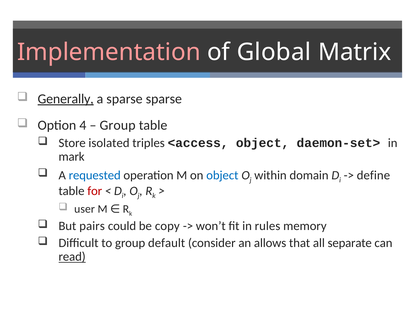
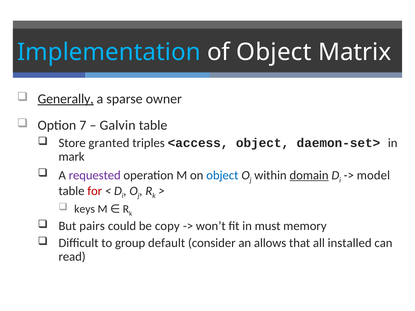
Implementation colour: pink -> light blue (109, 52)
of Global: Global -> Object (274, 52)
sparse sparse: sparse -> owner (164, 99)
4: 4 -> 7 (83, 125)
Group: Group -> Galvin (118, 125)
isolated: isolated -> granted (109, 143)
requested colour: blue -> purple (95, 175)
domain underline: none -> present (309, 175)
define: define -> model (373, 175)
user: user -> keys (85, 209)
rules: rules -> must (268, 226)
separate: separate -> installed (350, 243)
read underline: present -> none (72, 257)
